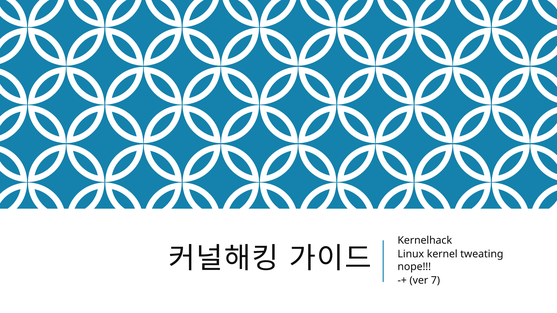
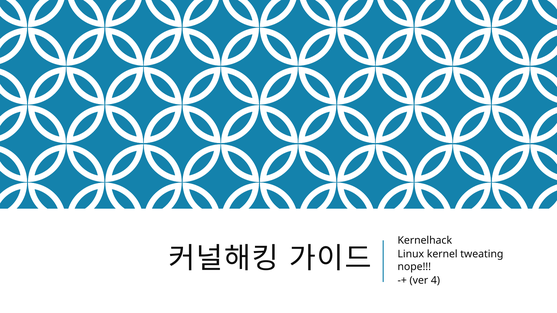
7: 7 -> 4 (435, 281)
